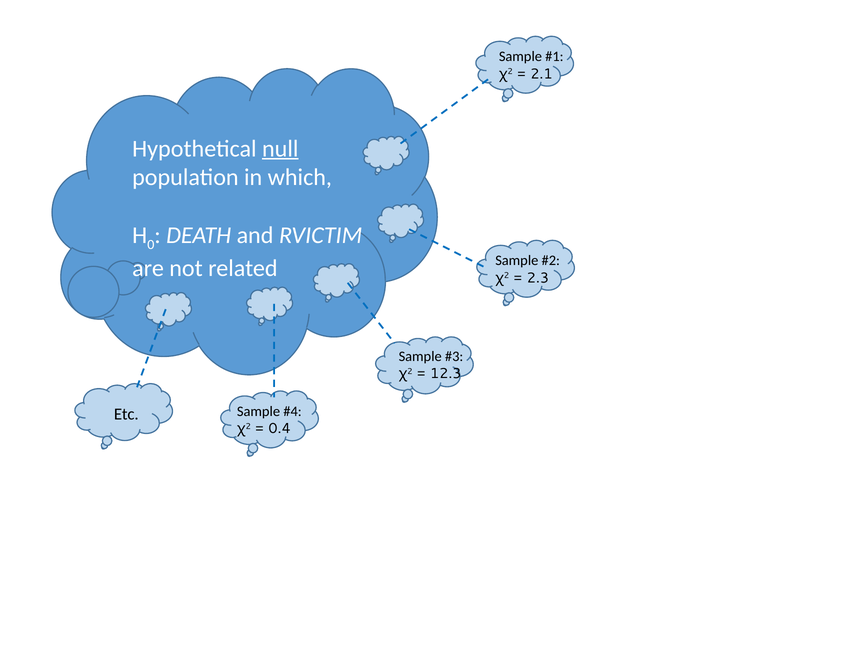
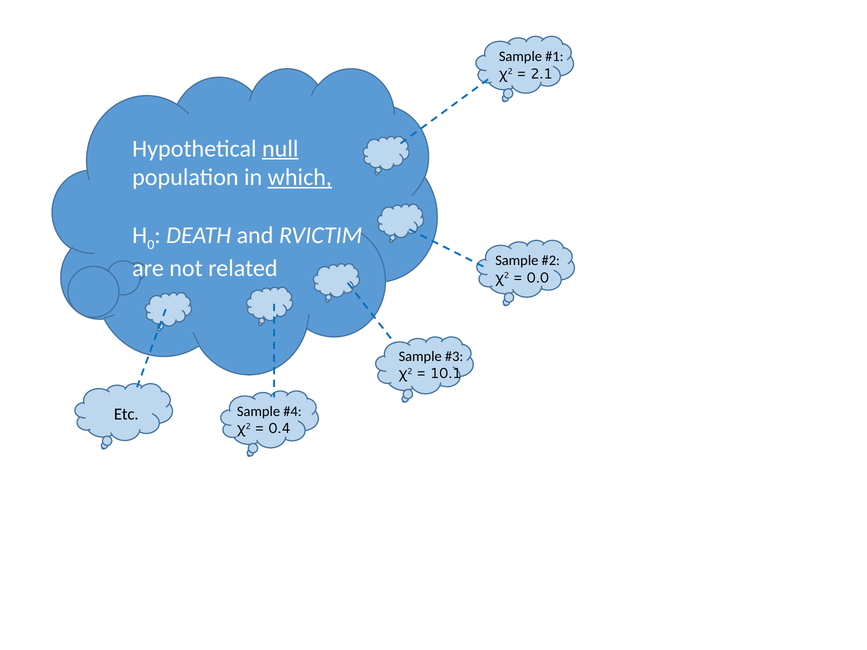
which underline: none -> present (300, 178)
2.3: 2.3 -> 0.0 (538, 278)
12.3: 12.3 -> 10.1 (446, 374)
